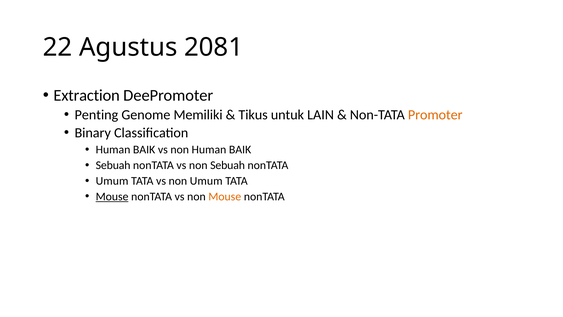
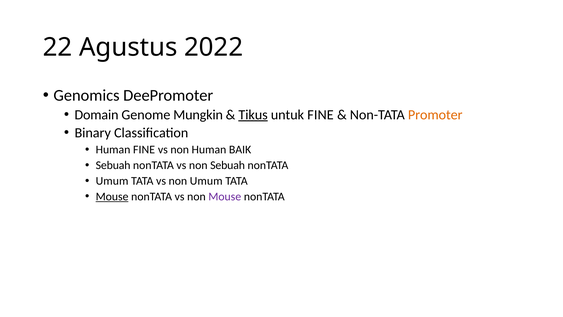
2081: 2081 -> 2022 (214, 47)
Extraction: Extraction -> Genomics (87, 95)
Penting: Penting -> Domain (97, 115)
Memiliki: Memiliki -> Mungkin (198, 115)
Tikus underline: none -> present (253, 115)
untuk LAIN: LAIN -> FINE (321, 115)
BAIK: BAIK -> FINE (144, 150)
Mouse colour: orange -> purple (225, 196)
